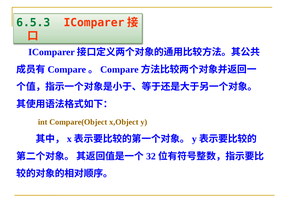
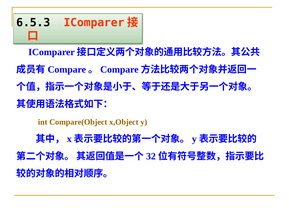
6.5.3 colour: green -> black (33, 22)
